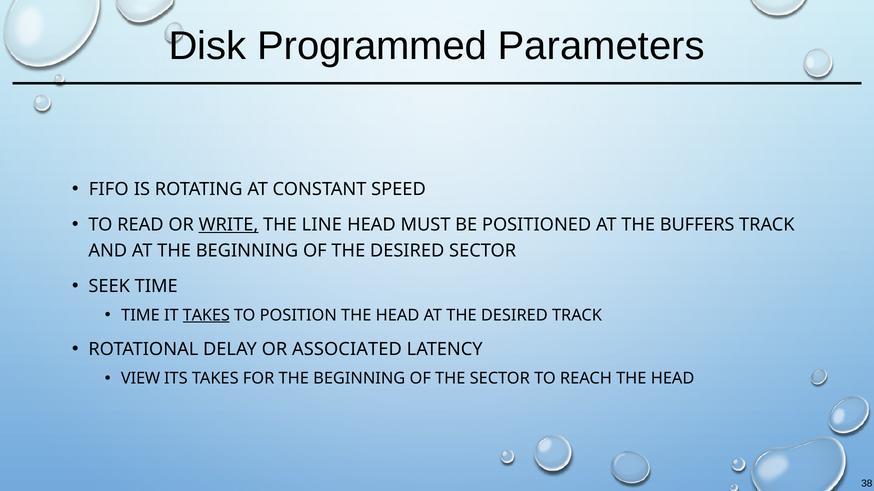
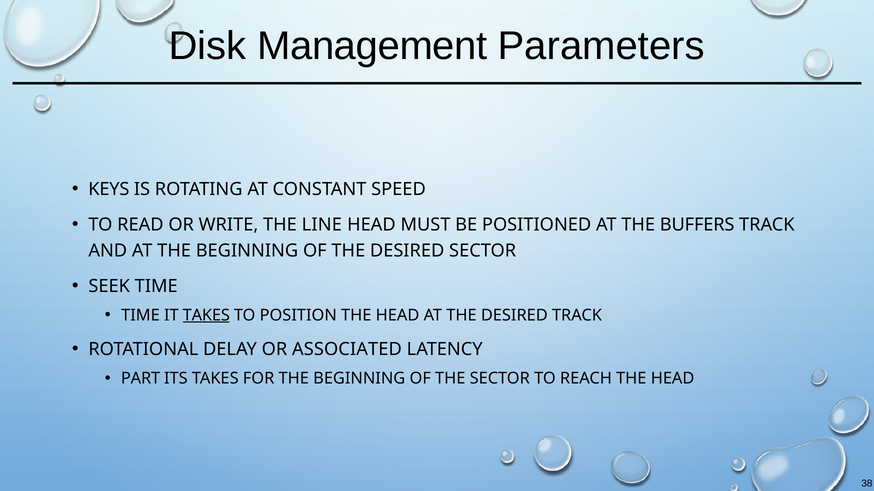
Programmed: Programmed -> Management (372, 46)
FIFO: FIFO -> KEYS (109, 190)
WRITE underline: present -> none (228, 225)
VIEW: VIEW -> PART (141, 379)
